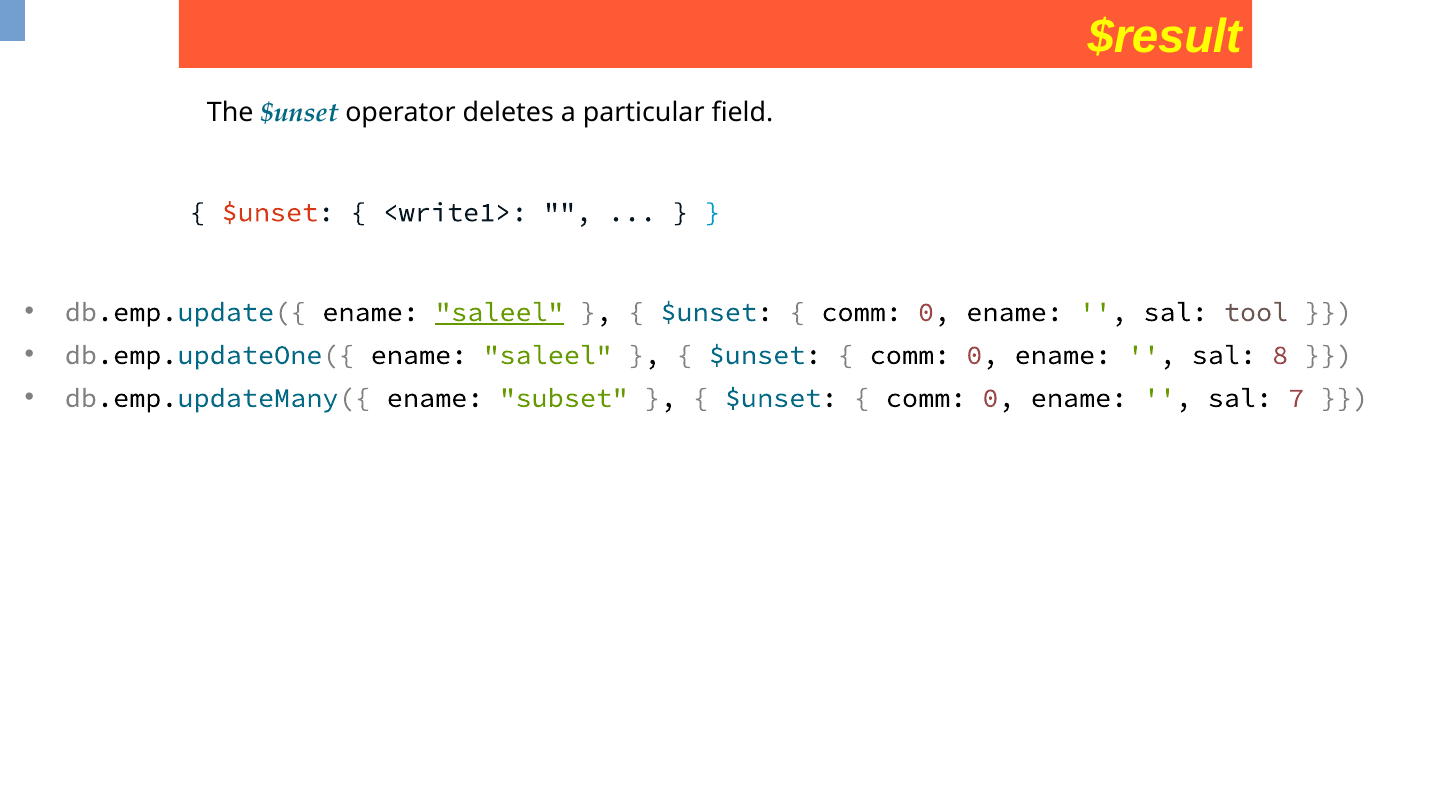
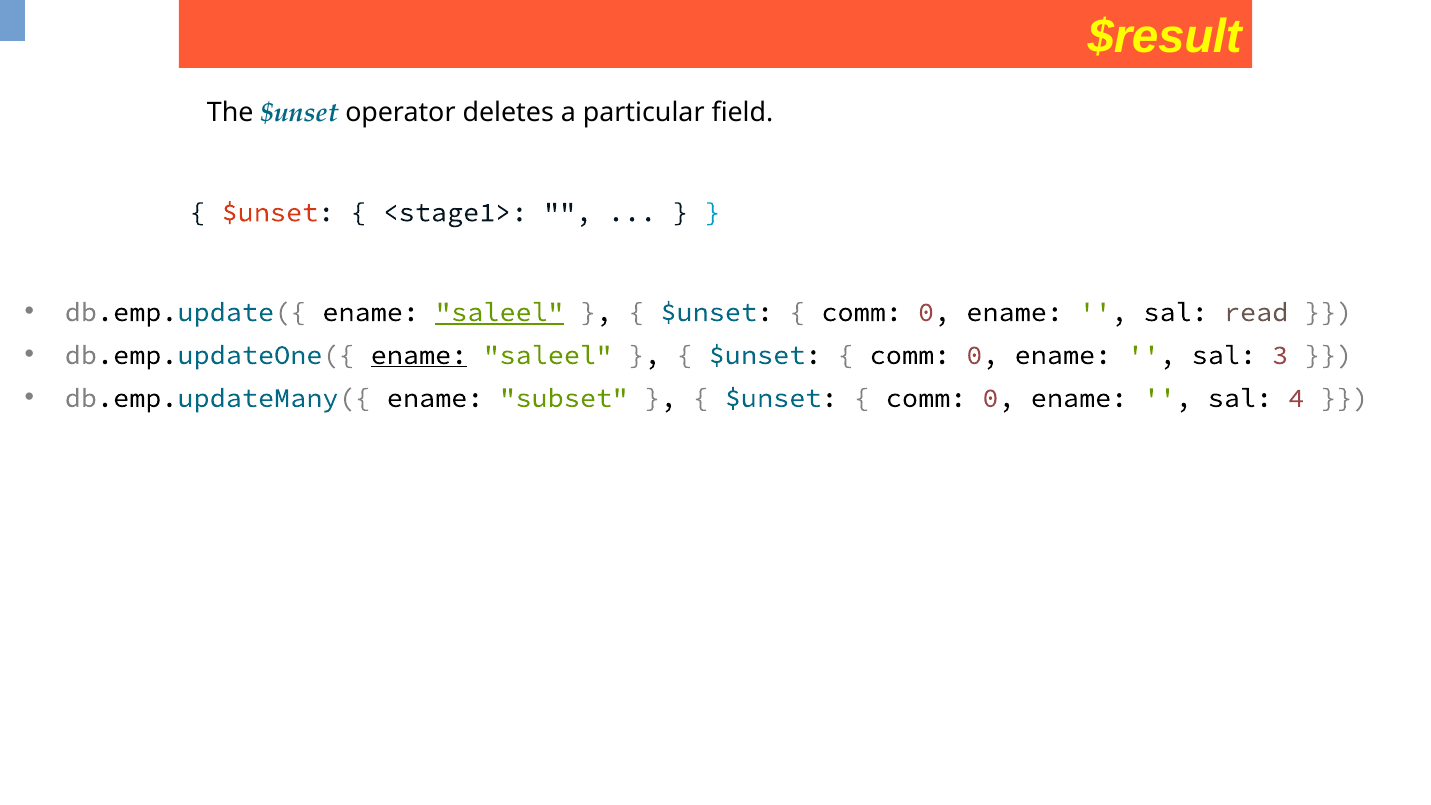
<write1>: <write1> -> <stage1> (455, 212)
tool: tool -> read (1256, 312)
ename underline: none -> present (419, 355)
8: 8 -> 3 (1280, 355)
7: 7 -> 4 (1296, 398)
